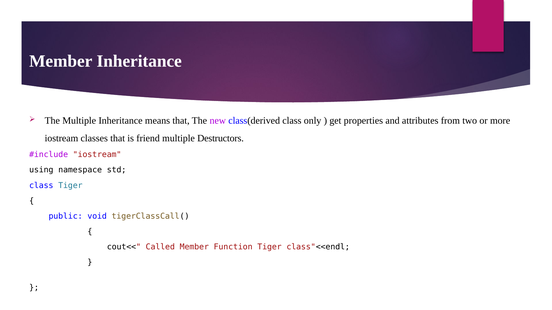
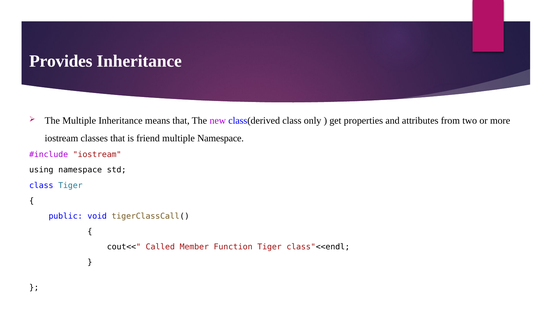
Member: Member -> Provides (61, 61)
multiple Destructors: Destructors -> Namespace (221, 138)
